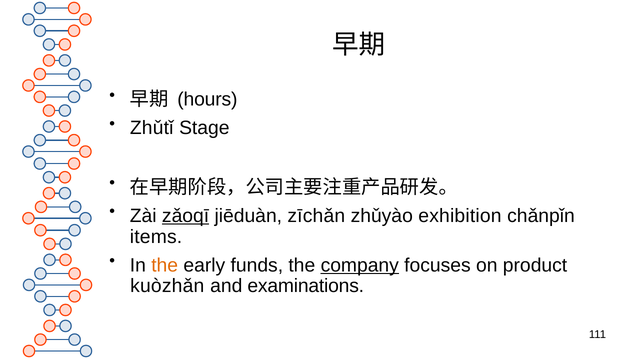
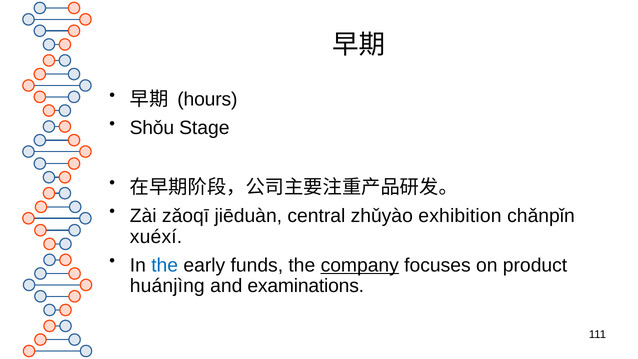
Zhǔtǐ: Zhǔtǐ -> Shǒu (152, 128)
zǎoqī underline: present -> none (186, 216)
zīchǎn: zīchǎn -> central (316, 216)
items: items -> xuéxí (156, 237)
the colour: orange -> blue (165, 265)
kuòzhǎn: kuòzhǎn -> huánjìng (167, 286)
